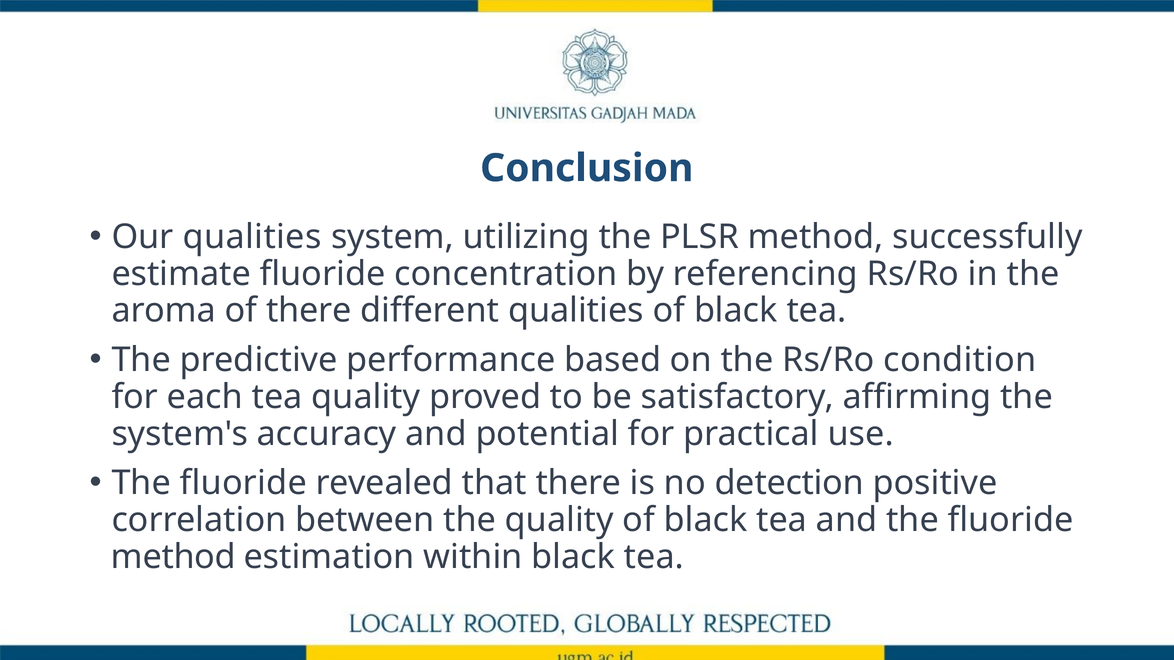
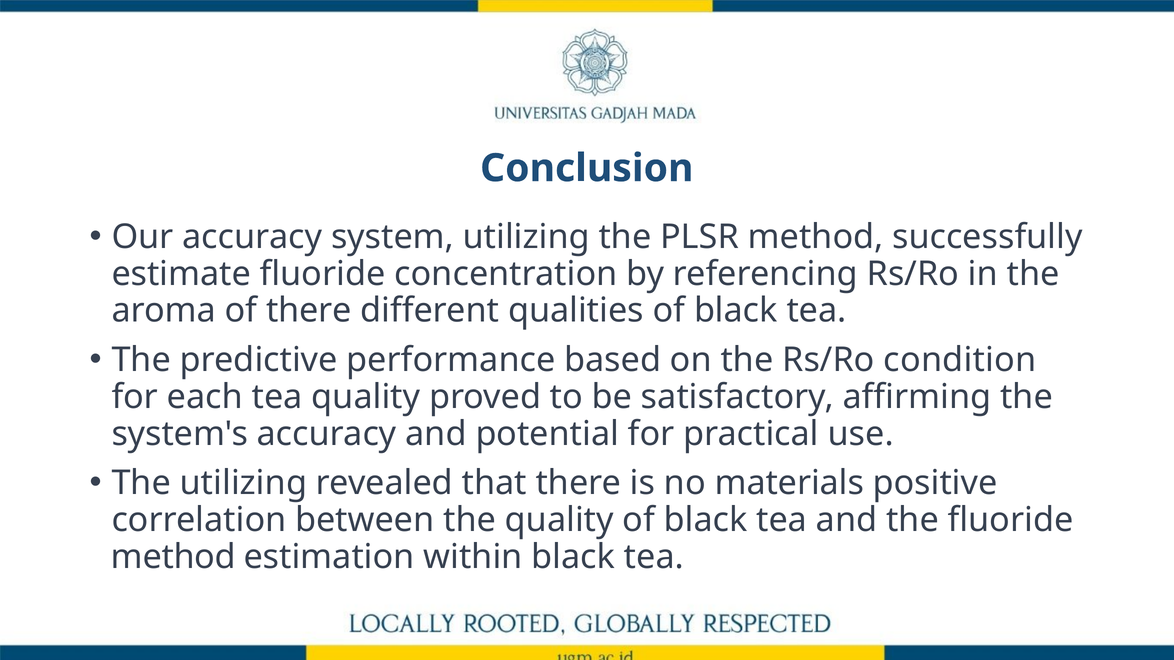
Our qualities: qualities -> accuracy (252, 237)
fluoride: fluoride -> utilizing (243, 483)
detection: detection -> materials (789, 483)
